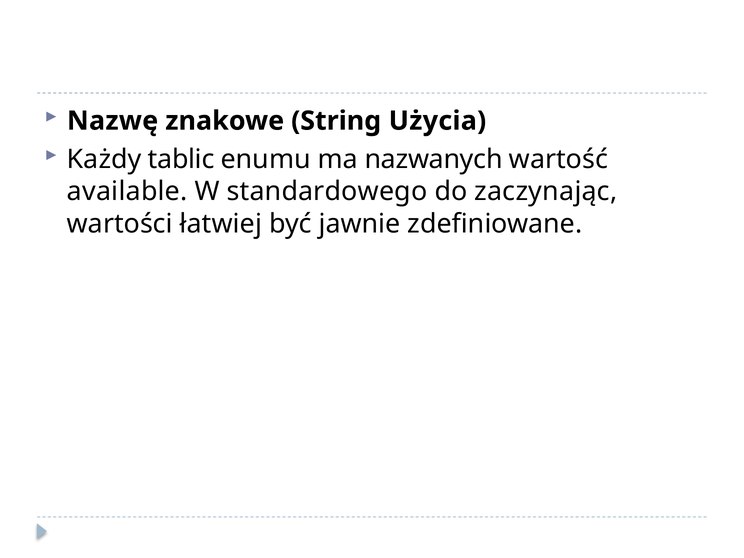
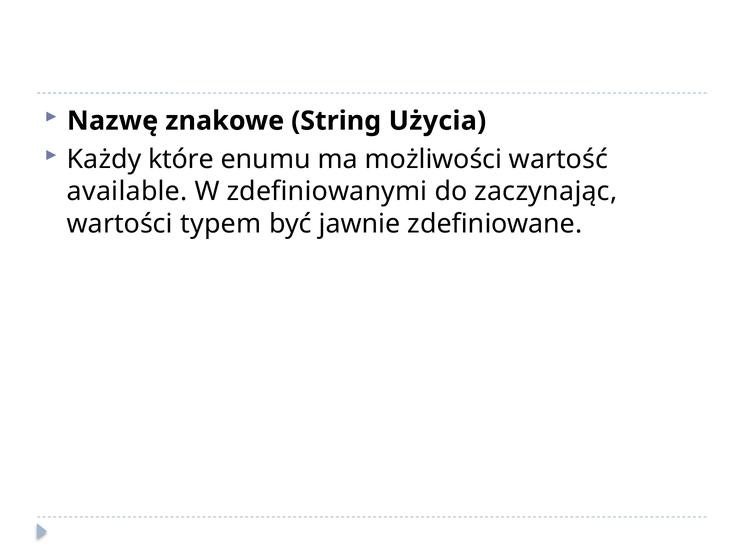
tablic: tablic -> które (181, 159)
nazwanych: nazwanych -> możliwości (434, 159)
standardowego: standardowego -> zdefiniowanymi (327, 192)
łatwiej: łatwiej -> typem (221, 224)
